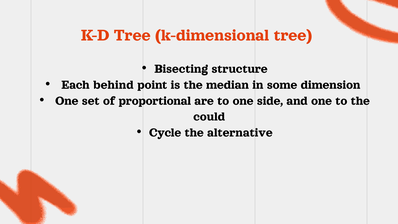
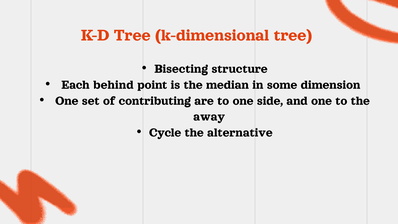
proportional: proportional -> contributing (155, 100)
could: could -> away (209, 116)
